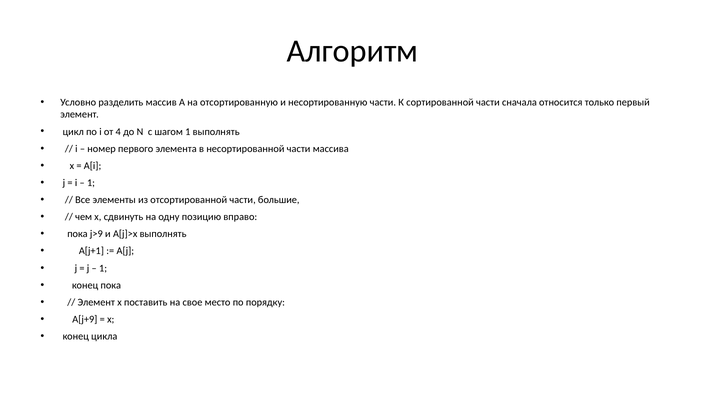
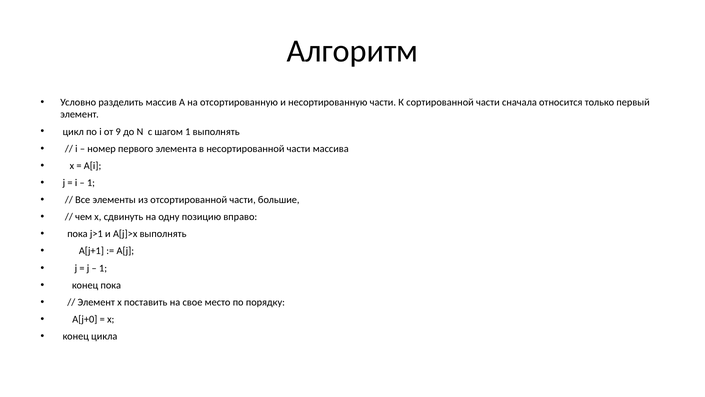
4: 4 -> 9 (118, 131)
j>9: j>9 -> j>1 (96, 234)
A[j+9: A[j+9 -> A[j+0 (85, 319)
